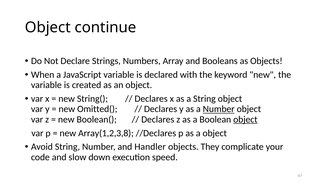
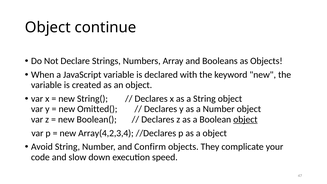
Number underline: present -> none (219, 109)
Array(1,2,3,8: Array(1,2,3,8 -> Array(4,2,3,4 (106, 133)
Handler: Handler -> Confirm (150, 147)
